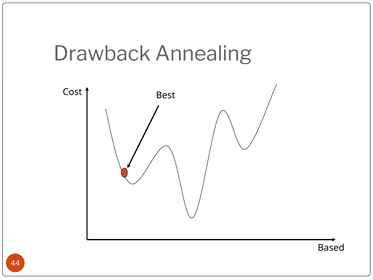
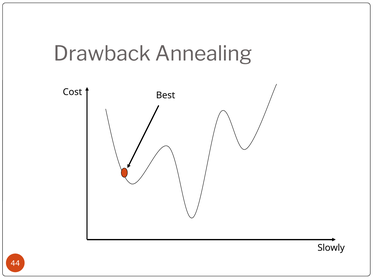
Based: Based -> Slowly (331, 247)
